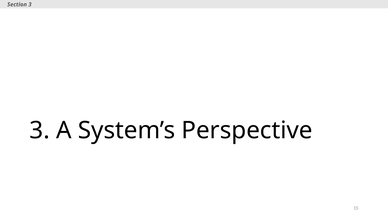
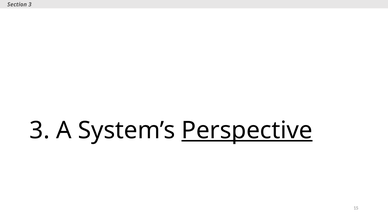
Perspective underline: none -> present (247, 130)
